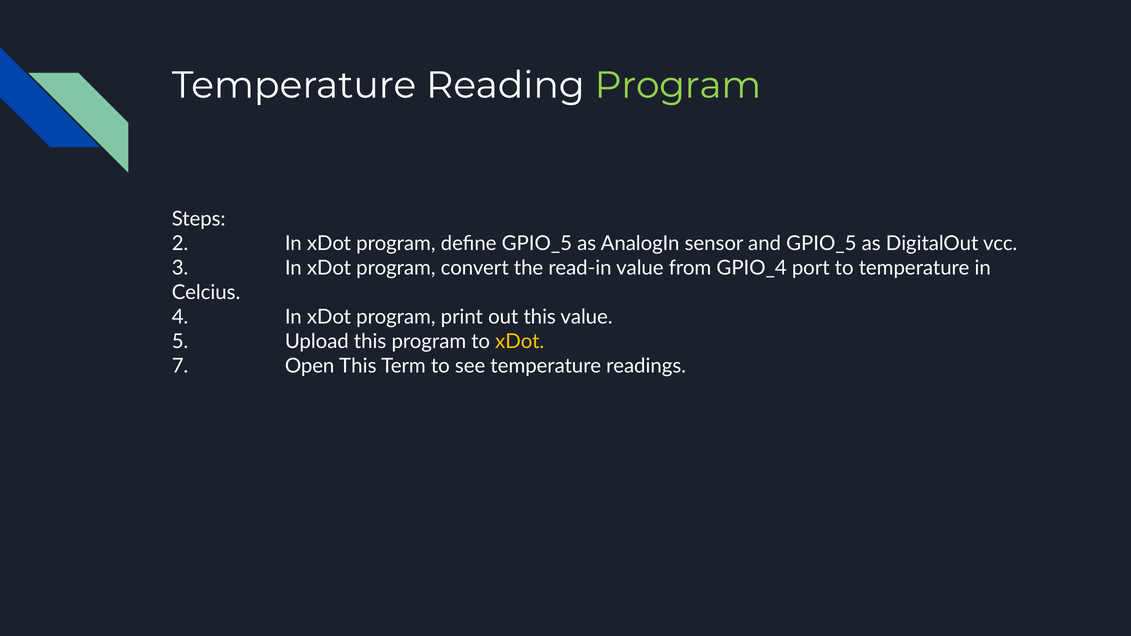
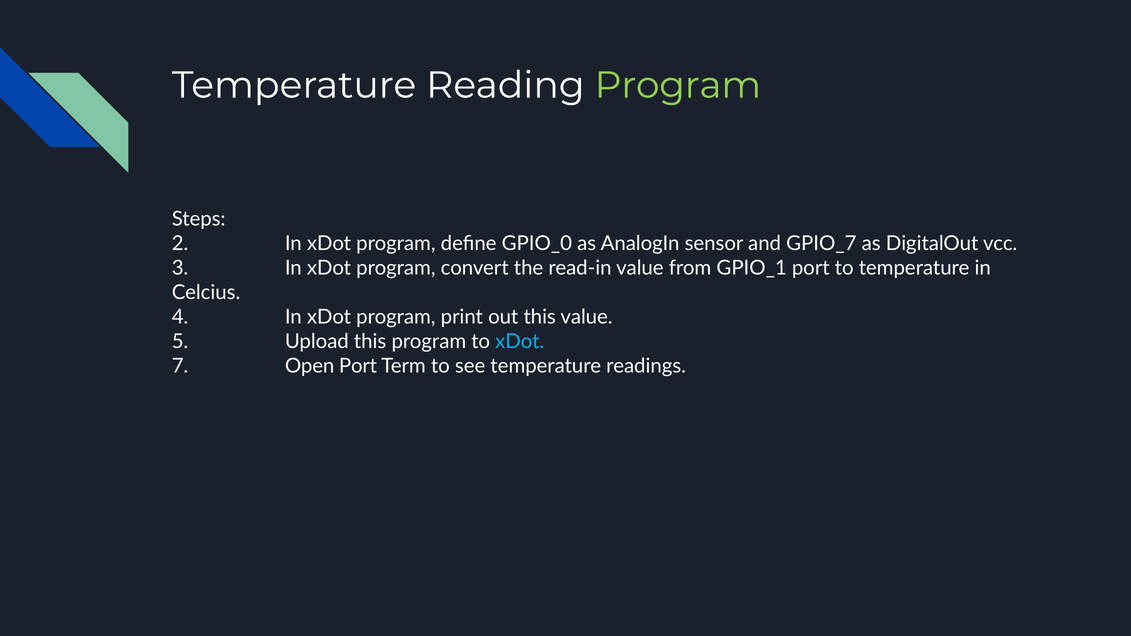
define GPIO_5: GPIO_5 -> GPIO_0 (537, 243)
and GPIO_5: GPIO_5 -> GPIO_7 (821, 243)
GPIO_4: GPIO_4 -> GPIO_1 (752, 268)
xDot colour: yellow -> light blue (520, 342)
Open This: This -> Port (358, 366)
